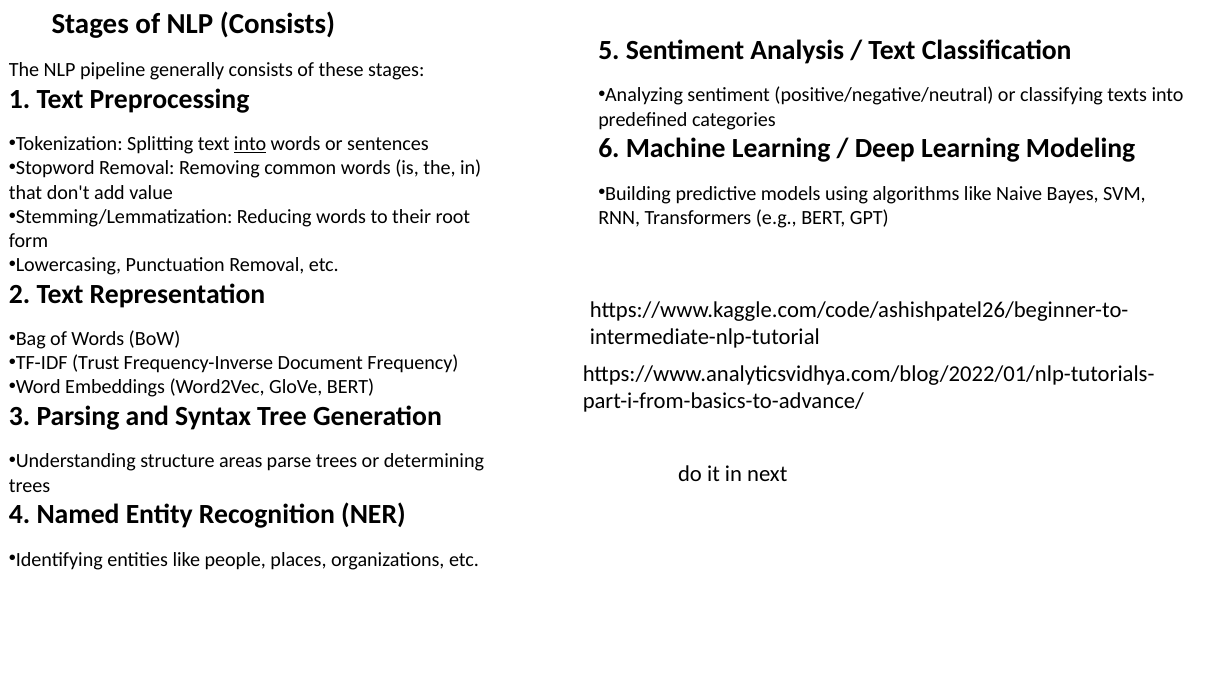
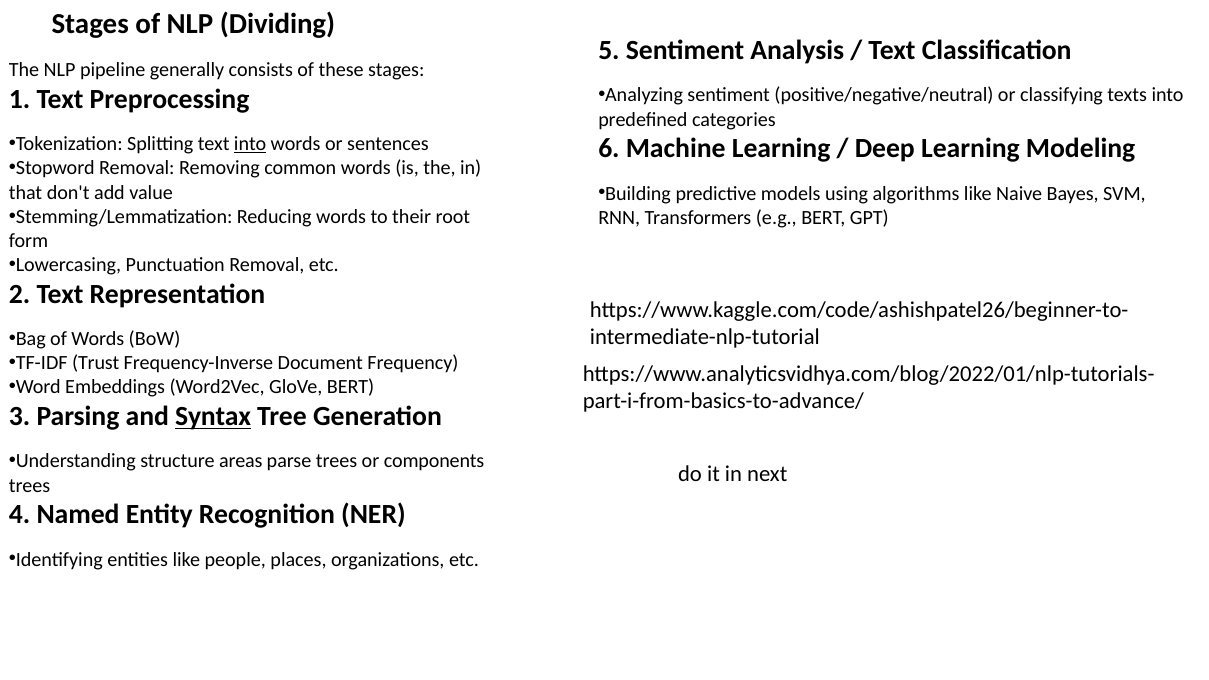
NLP Consists: Consists -> Dividing (278, 24)
Syntax underline: none -> present (213, 417)
determining: determining -> components (434, 461)
